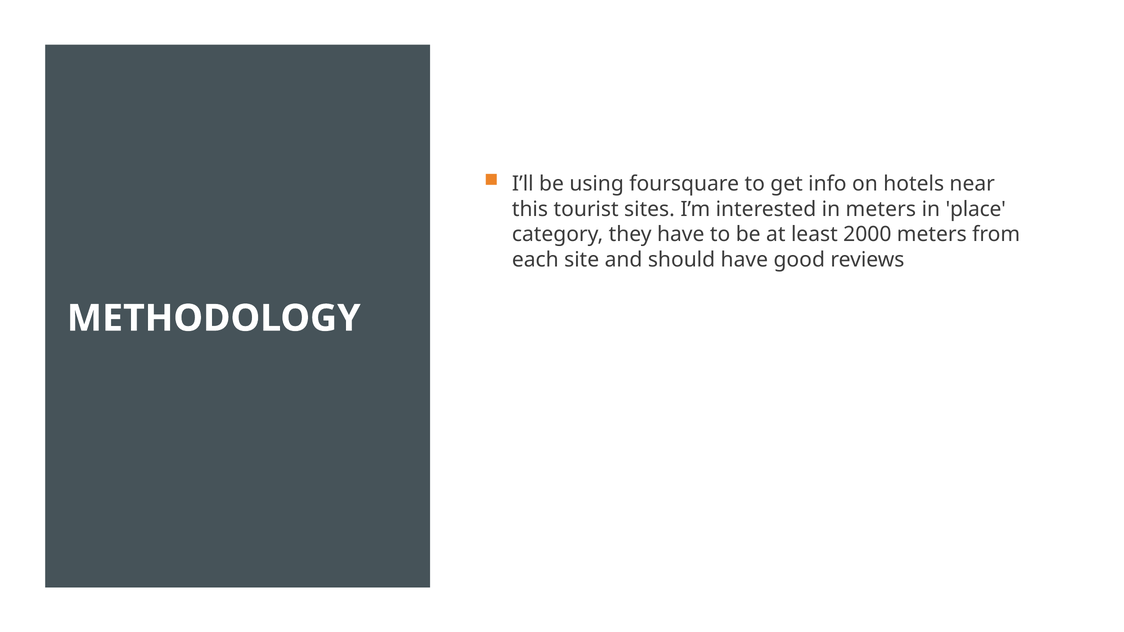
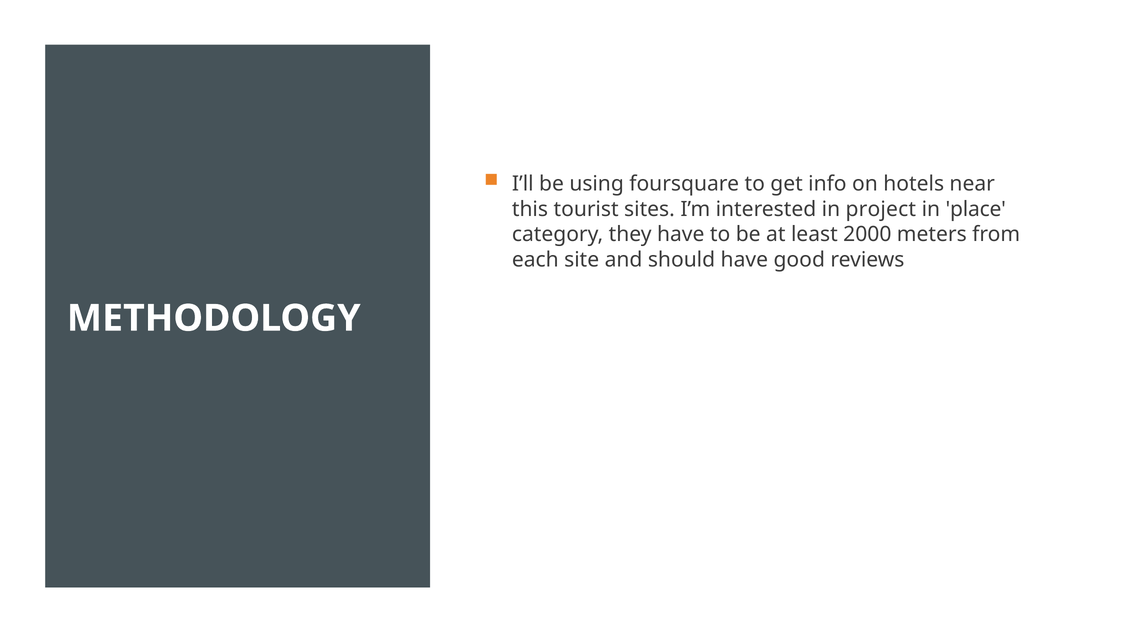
in meters: meters -> project (881, 209)
